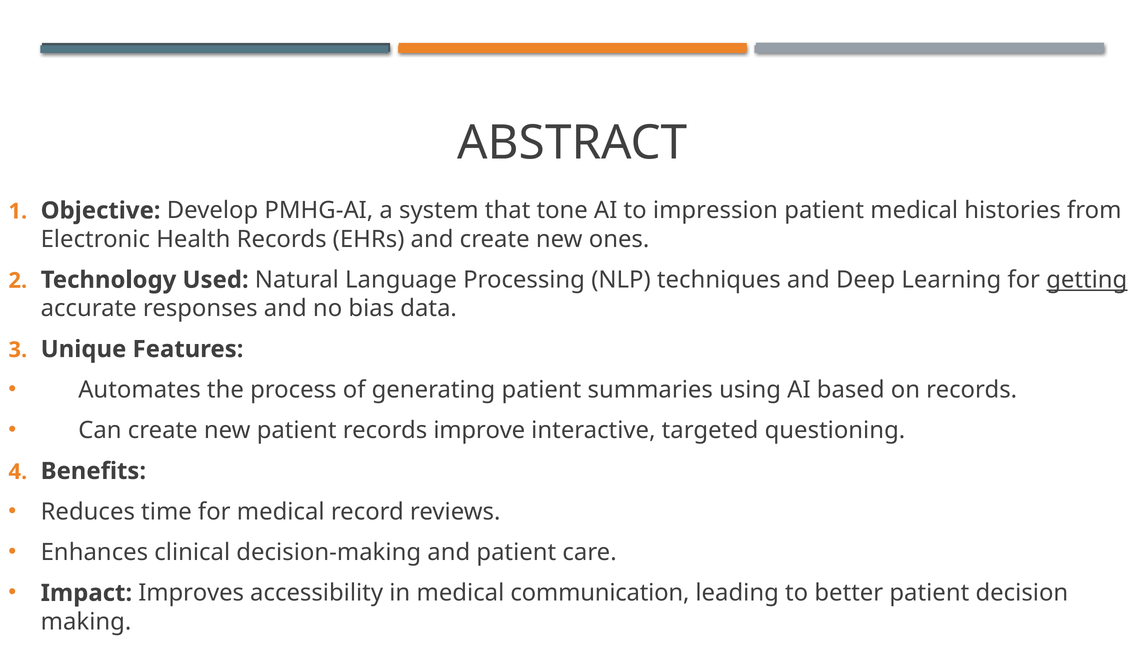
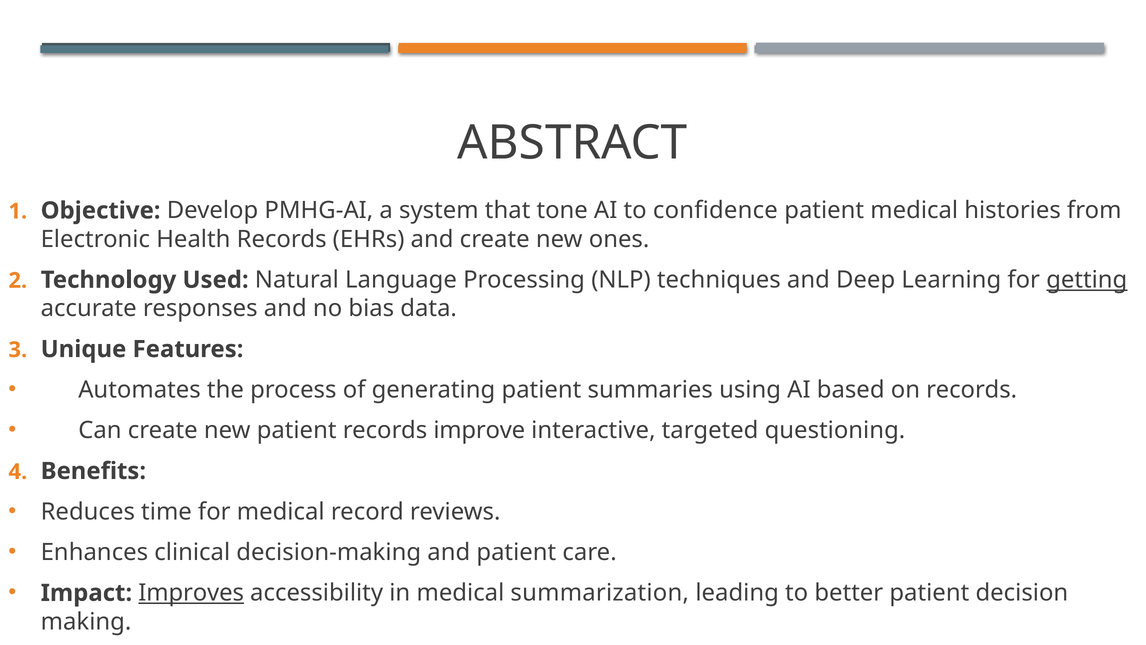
impression: impression -> confidence (715, 210)
Improves underline: none -> present (191, 593)
communication: communication -> summarization (600, 593)
